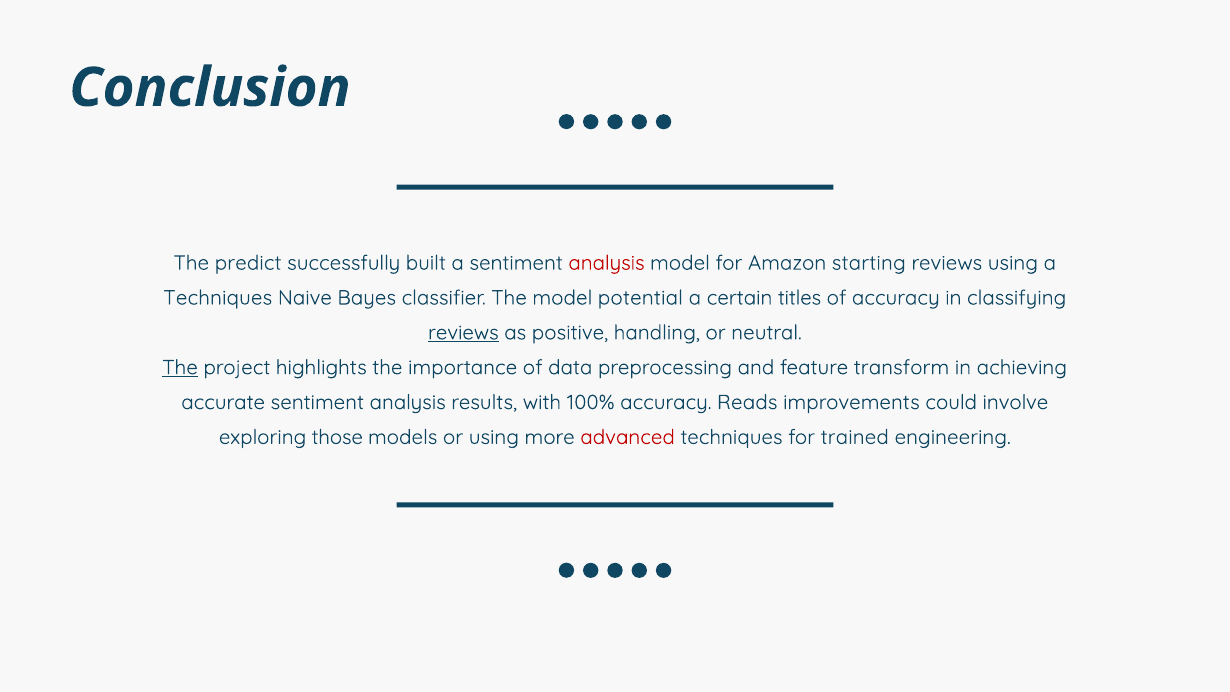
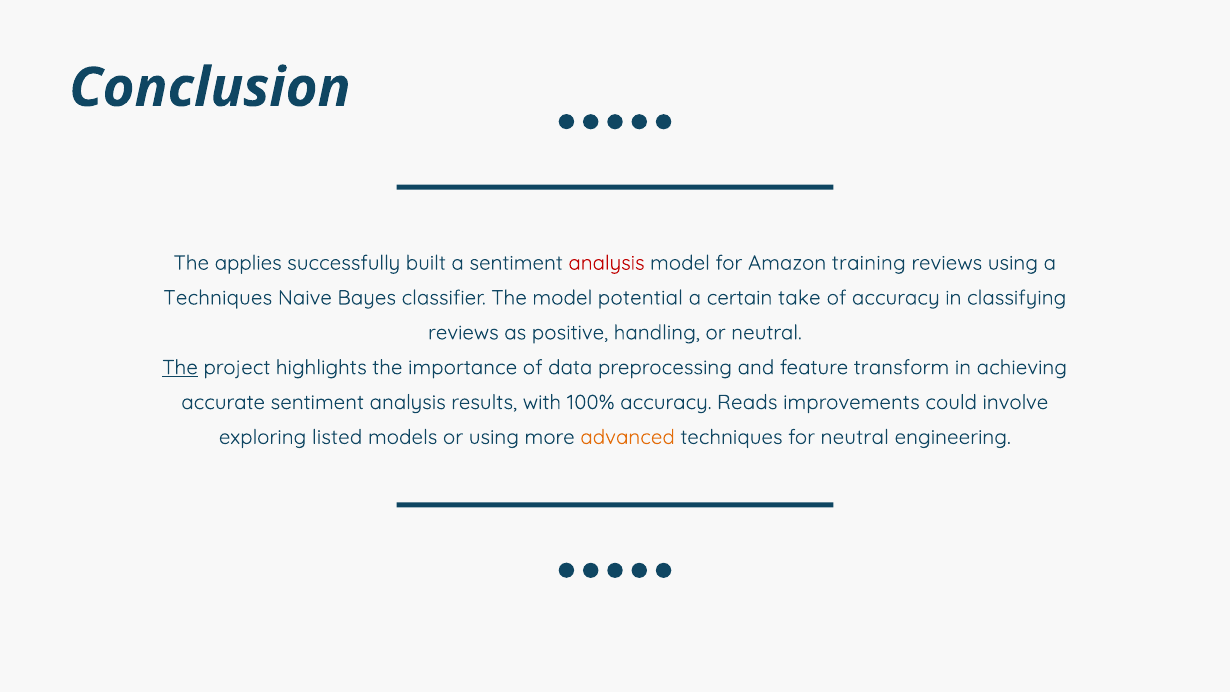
predict: predict -> applies (248, 263)
starting: starting -> training (869, 263)
titles: titles -> take (799, 298)
reviews underline: present -> none (463, 333)
those: those -> listed (337, 437)
advanced colour: red -> orange (628, 437)
for trained: trained -> neutral (855, 437)
